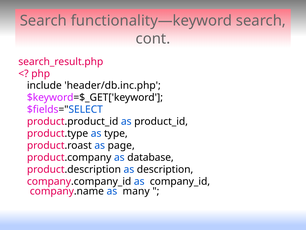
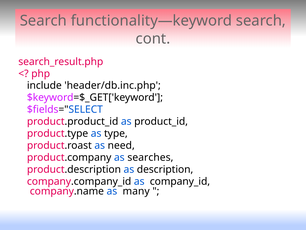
page: page -> need (121, 145)
database: database -> searches (150, 157)
